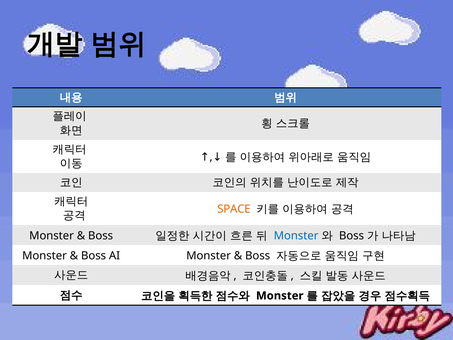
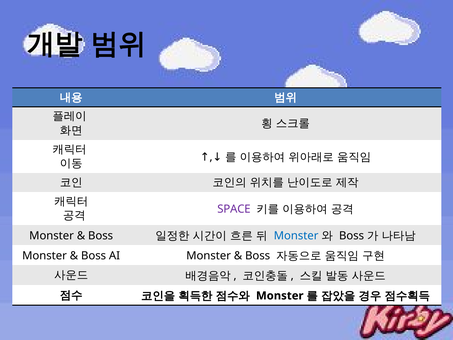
SPACE colour: orange -> purple (234, 209)
